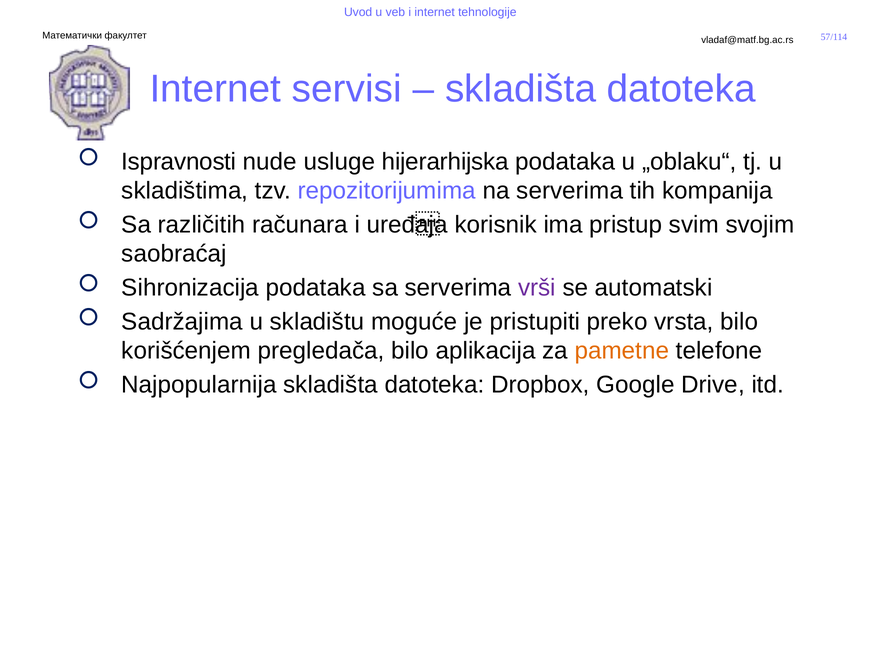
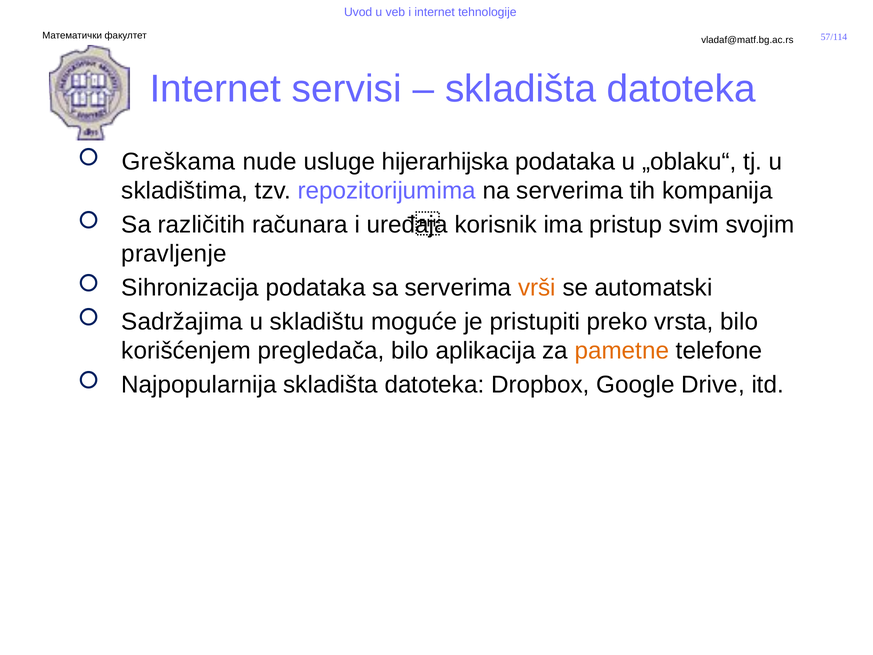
Ispravnosti: Ispravnosti -> Greškama (179, 162)
saobraćaj: saobraćaj -> pravljenje (174, 254)
vrši colour: purple -> orange (537, 288)
